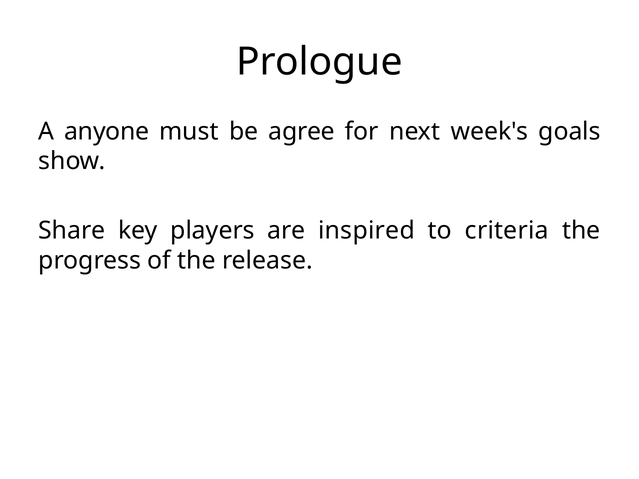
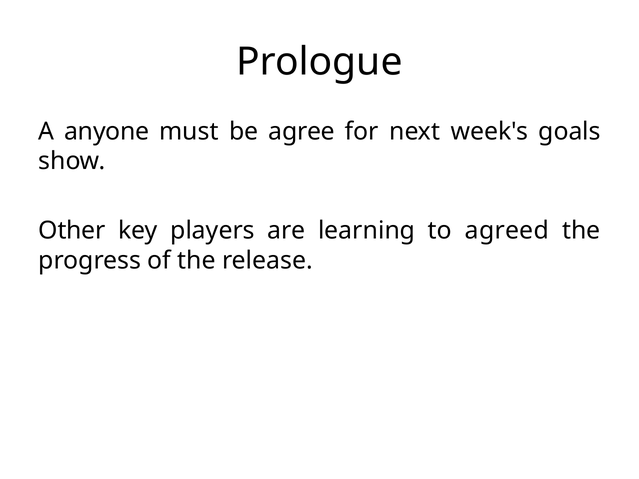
Share: Share -> Other (72, 231)
inspired: inspired -> learning (367, 231)
criteria: criteria -> agreed (507, 231)
